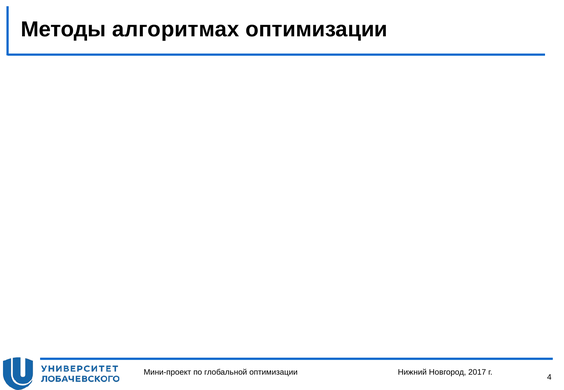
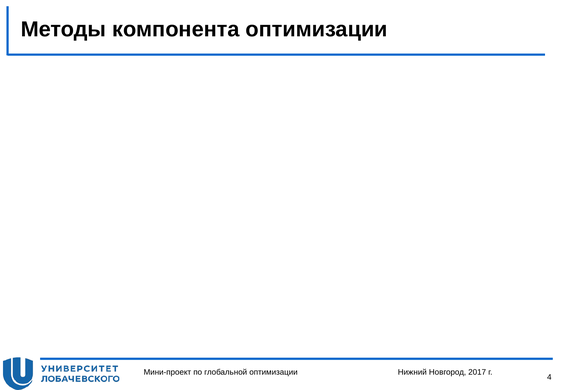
алгоритмах: алгоритмах -> компонента (176, 29)
